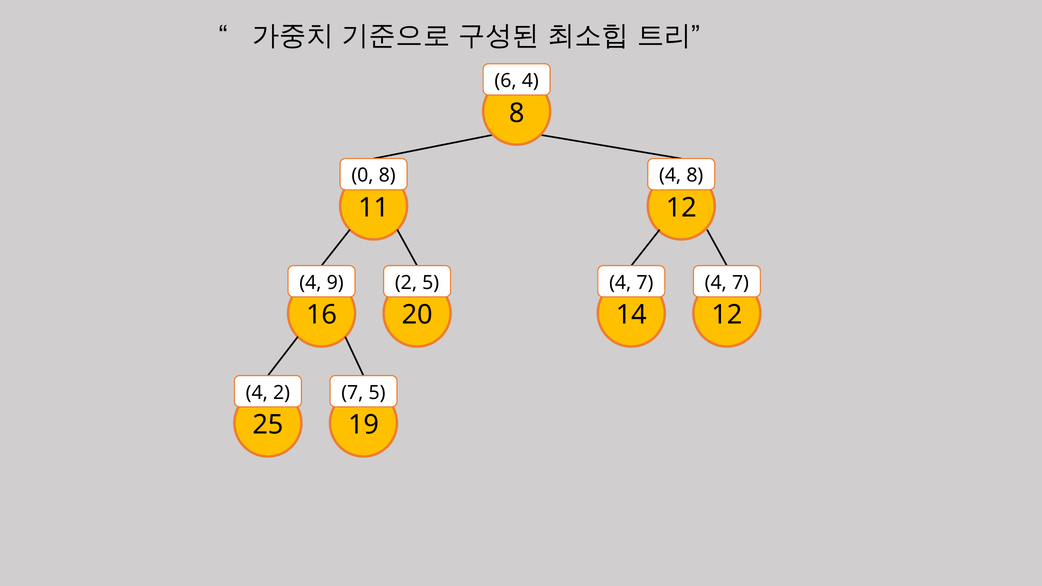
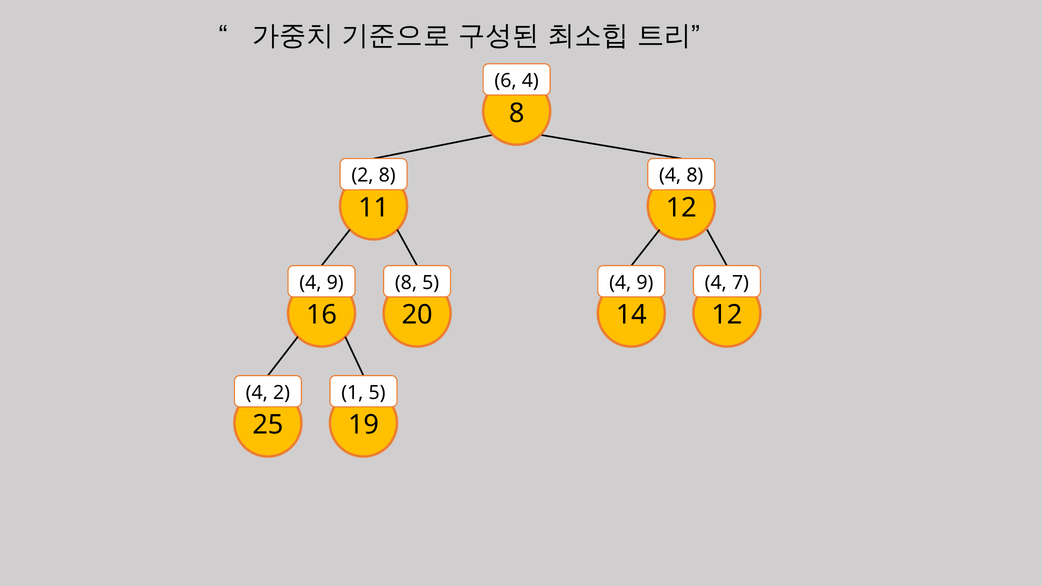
0: 0 -> 2 (363, 176)
2: 2 -> 8 (406, 283)
7: 7 -> 9 (645, 283)
7: 7 -> 1 (352, 393)
